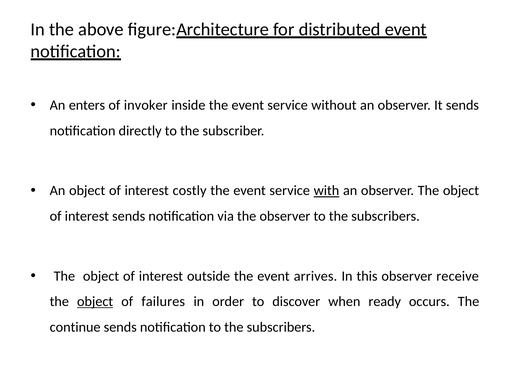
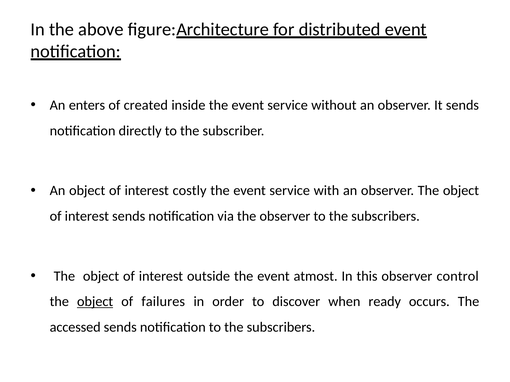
invoker: invoker -> created (146, 105)
with underline: present -> none (326, 191)
arrives: arrives -> atmost (316, 276)
receive: receive -> control (458, 276)
continue: continue -> accessed (75, 327)
